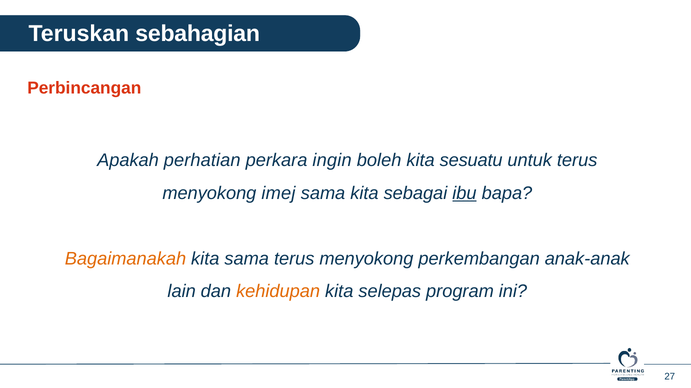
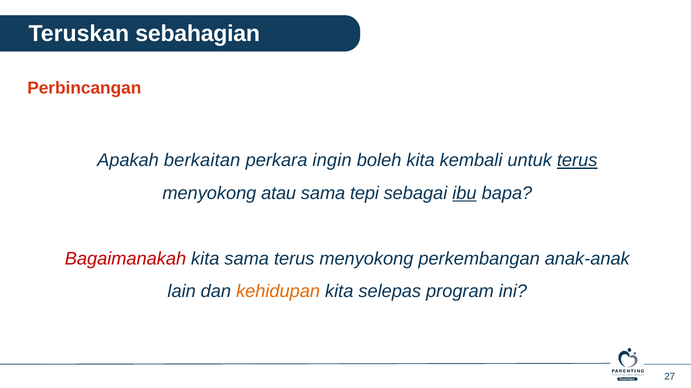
perhatian: perhatian -> berkaitan (202, 161)
sesuatu: sesuatu -> kembali (471, 161)
terus underline: none -> present (577, 161)
imej: imej -> atau (279, 194)
sama kita: kita -> tepi (365, 194)
Bagaimanakah colour: orange -> red (125, 259)
